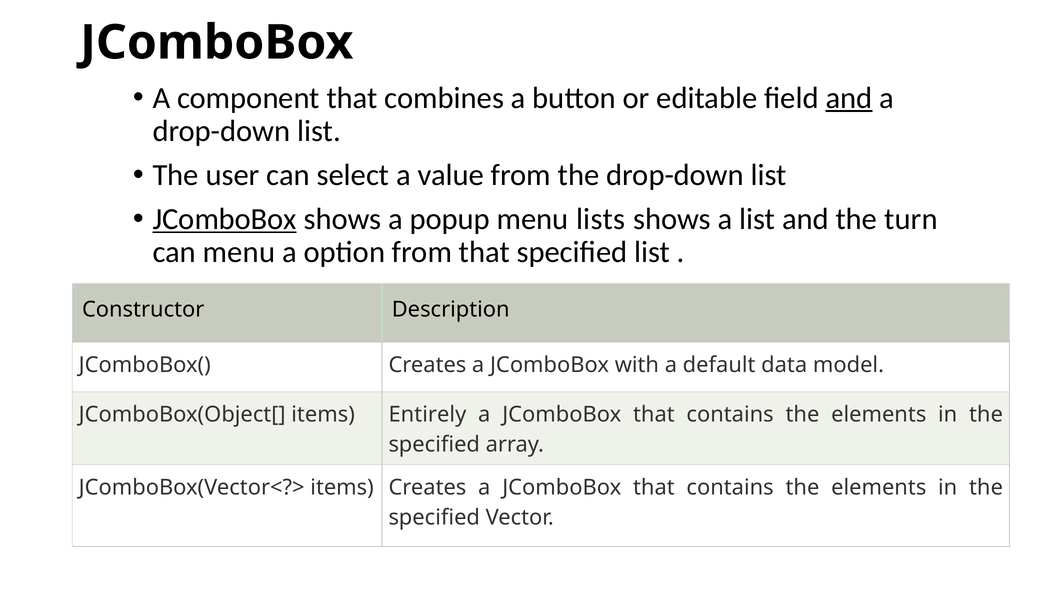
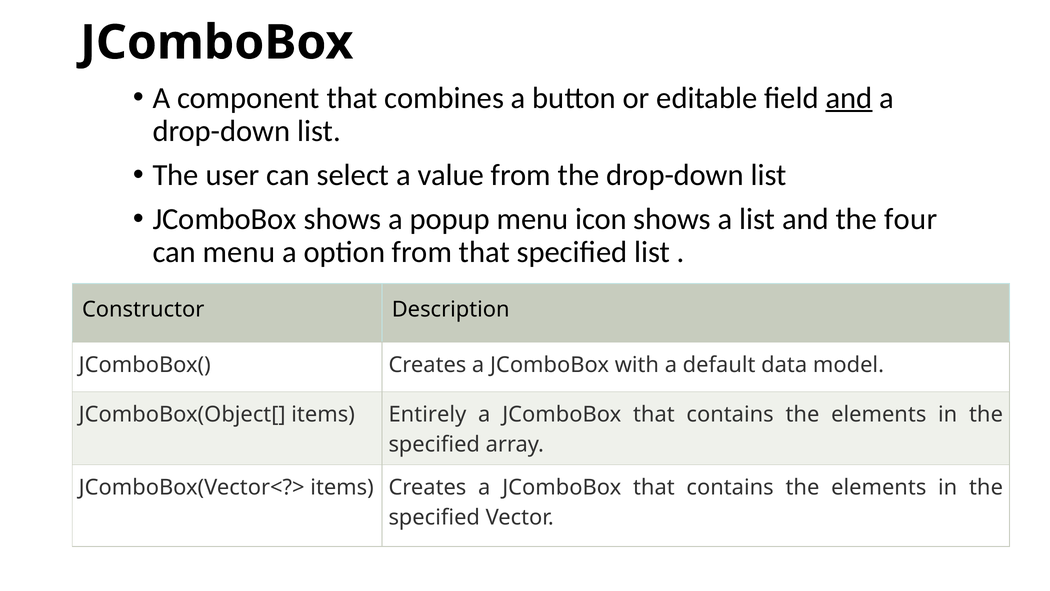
JComboBox underline: present -> none (225, 219)
lists: lists -> icon (601, 219)
turn: turn -> four (911, 219)
